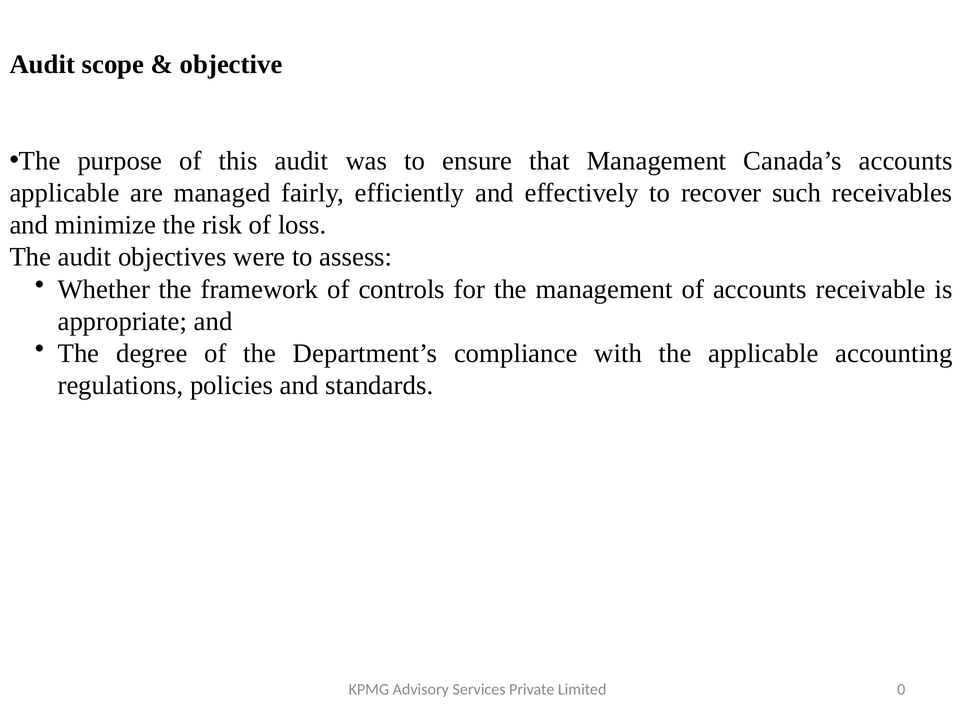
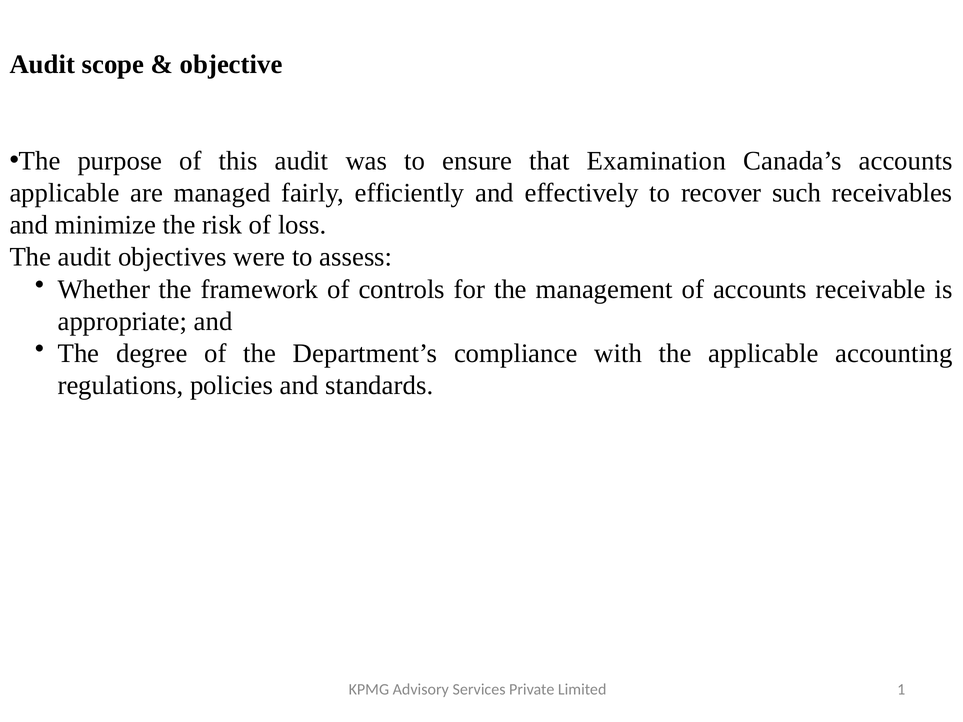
that Management: Management -> Examination (656, 161)
0: 0 -> 1 (901, 690)
